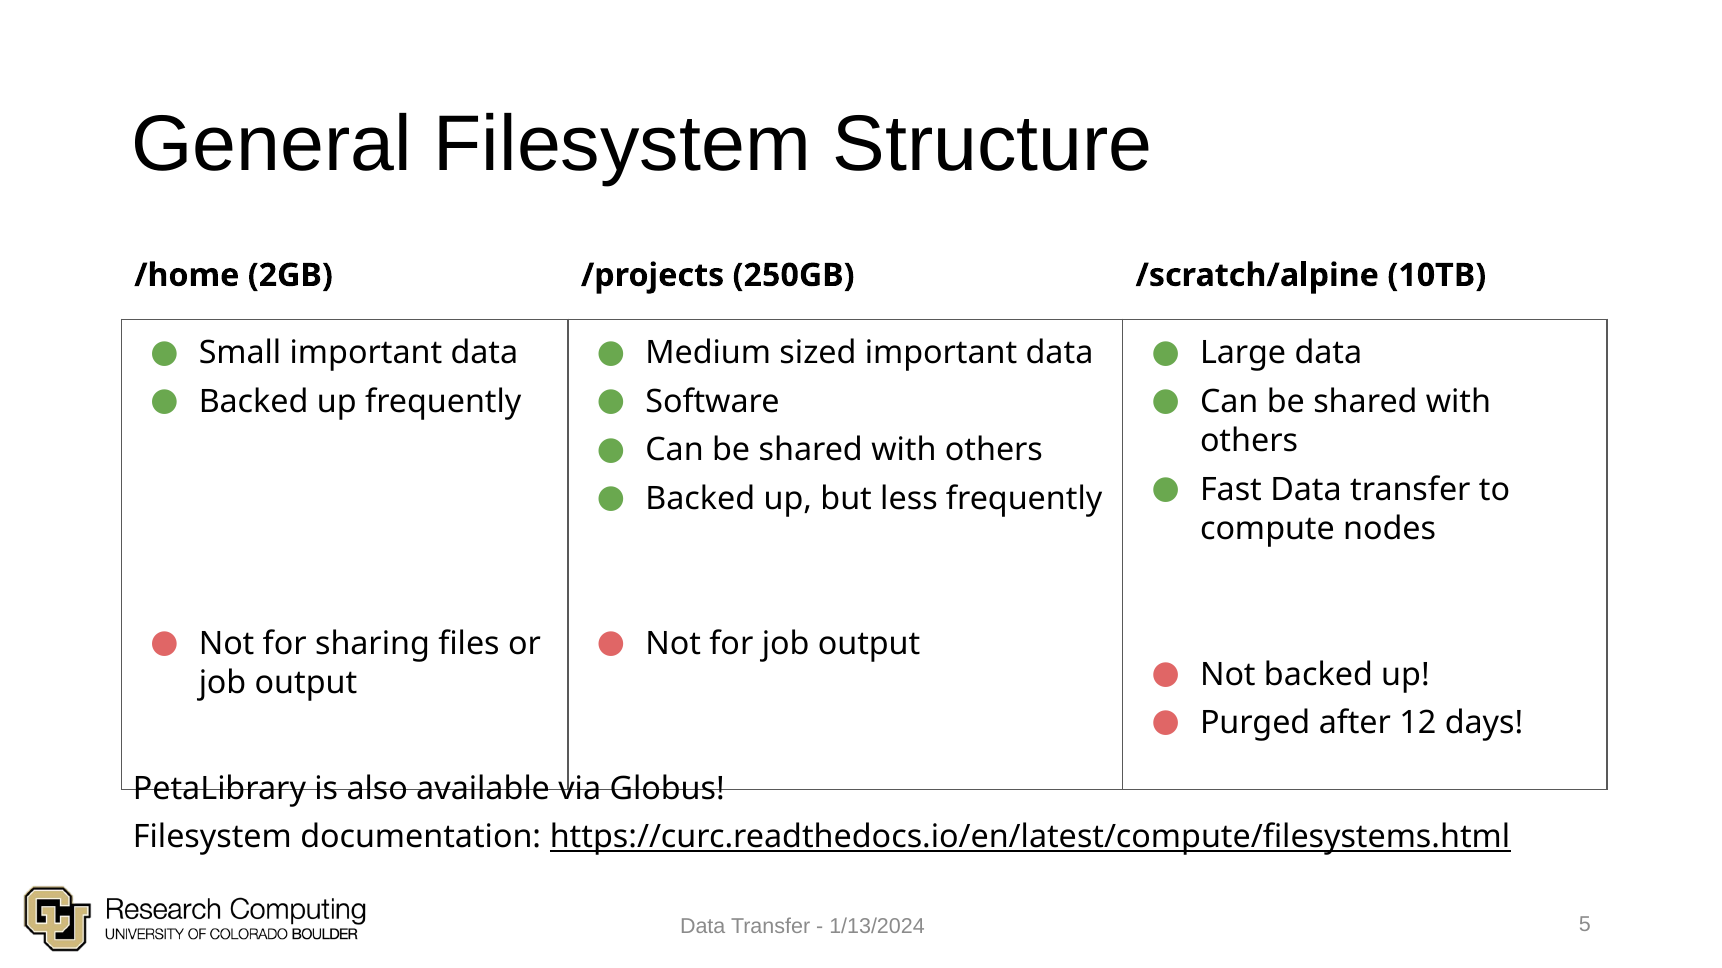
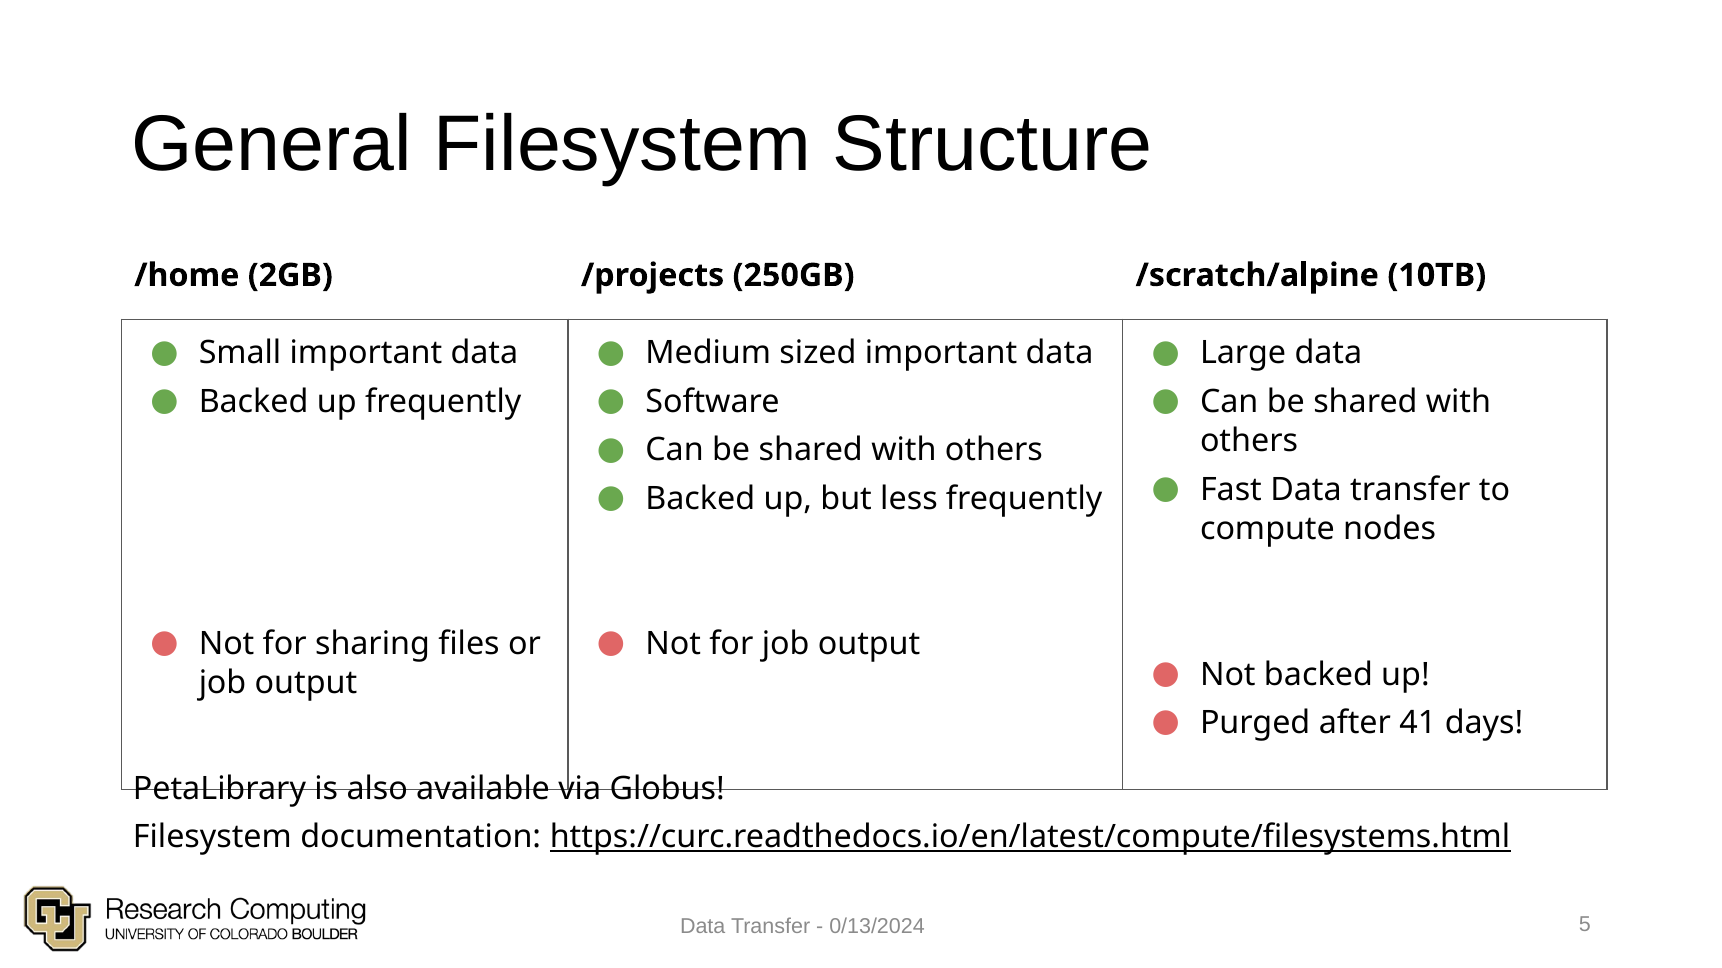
12: 12 -> 41 (1418, 723)
1/13/2024: 1/13/2024 -> 0/13/2024 (877, 927)
